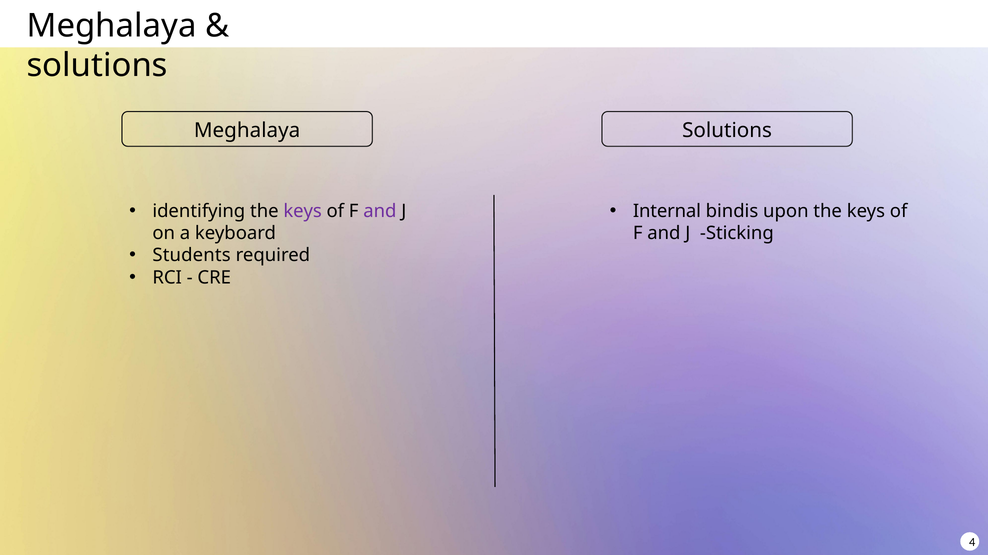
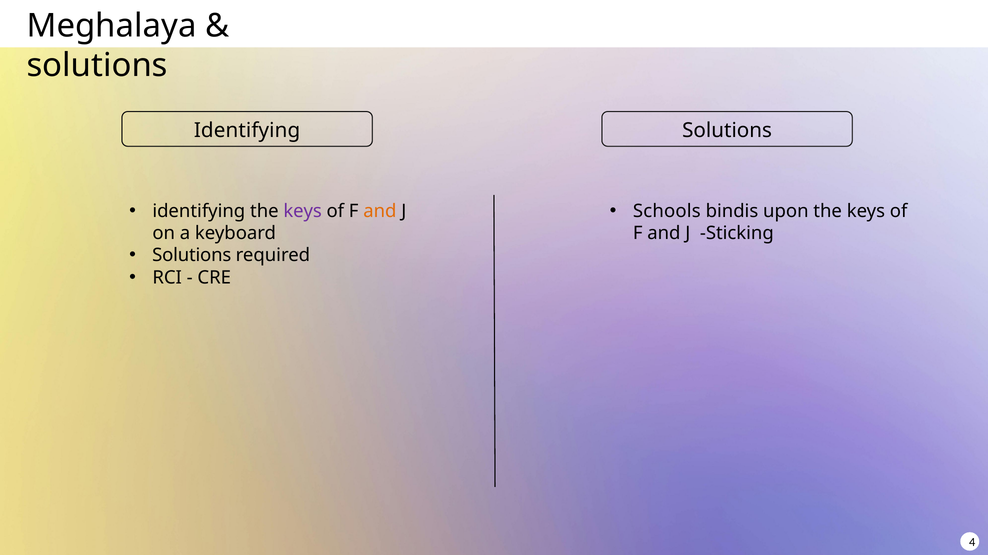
Meghalaya: Meghalaya -> Identifying (247, 131)
and colour: purple -> orange (380, 211)
Internal: Internal -> Schools (667, 211)
Students: Students -> Solutions (192, 256)
